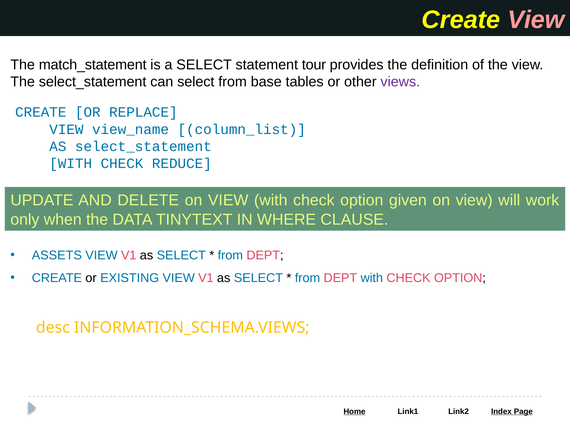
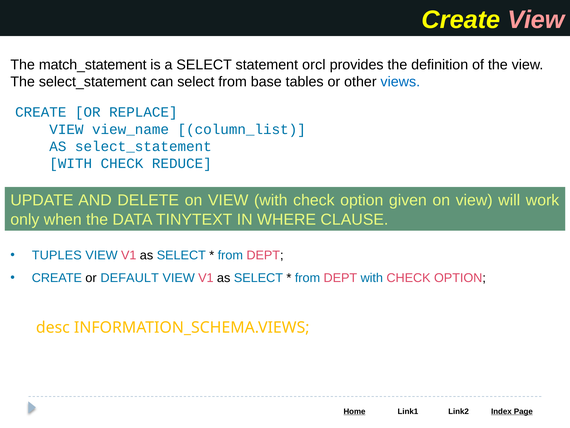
tour: tour -> orcl (314, 65)
views colour: purple -> blue (400, 82)
ASSETS: ASSETS -> TUPLES (57, 255)
EXISTING: EXISTING -> DEFAULT (130, 278)
